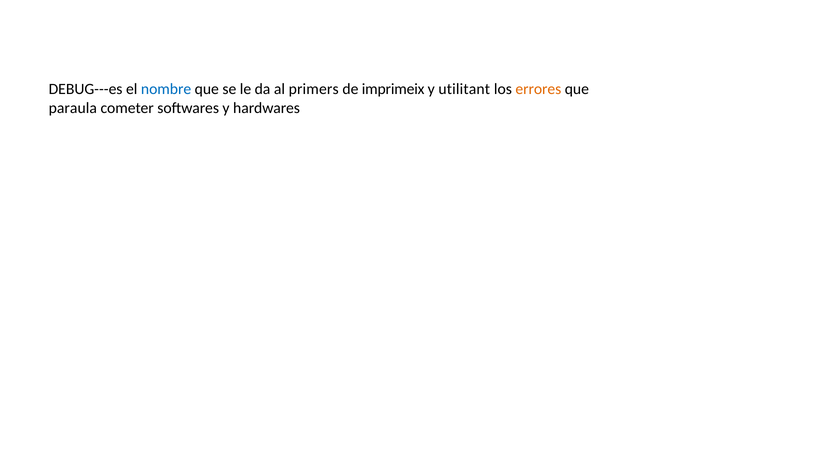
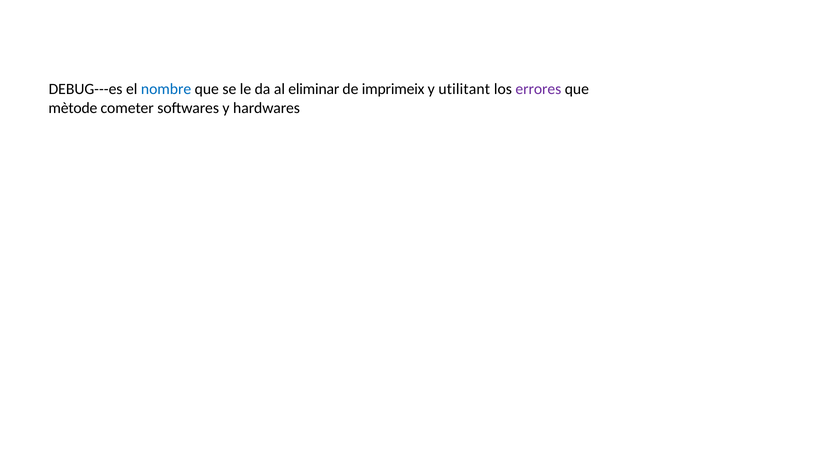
primers: primers -> eliminar (314, 89)
errores colour: orange -> purple (538, 89)
paraula: paraula -> mètode (73, 108)
